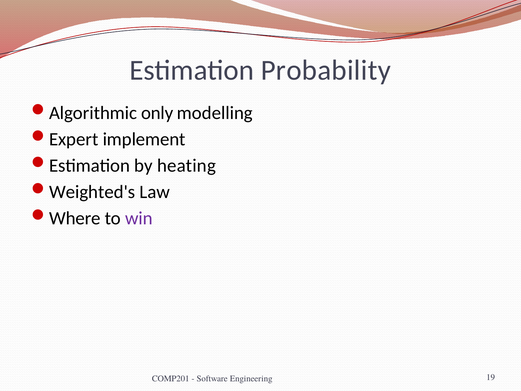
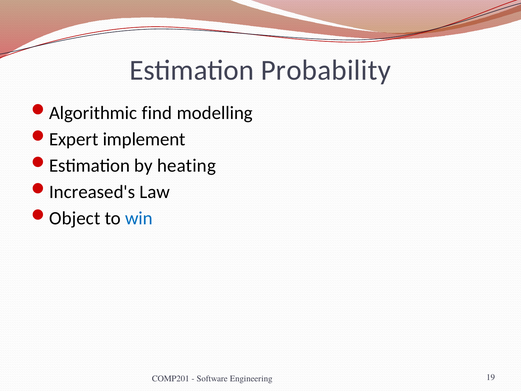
only: only -> find (157, 113)
Weighted's: Weighted's -> Increased's (92, 192)
Where: Where -> Object (75, 218)
win colour: purple -> blue (139, 218)
